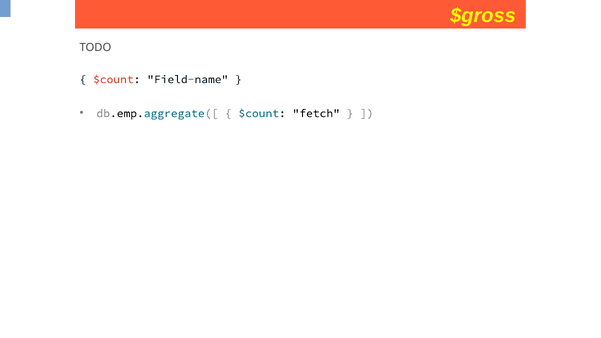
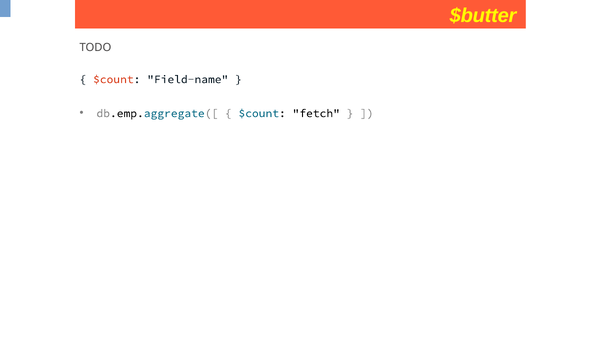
$gross: $gross -> $butter (483, 16)
